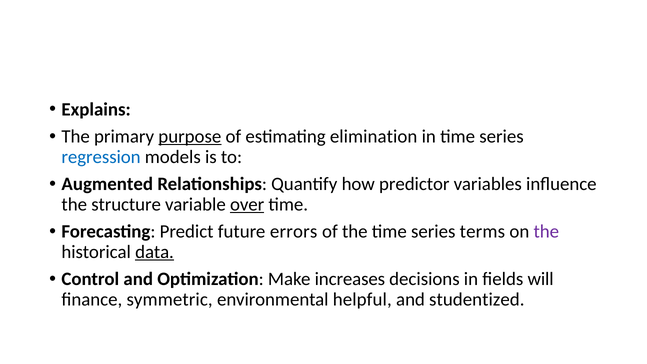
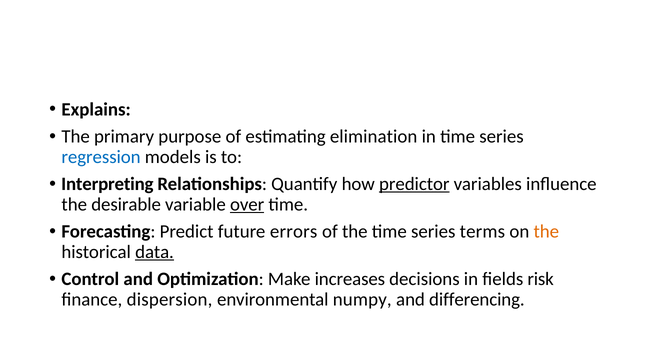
purpose underline: present -> none (190, 137)
Augmented: Augmented -> Interpreting (107, 184)
predictor underline: none -> present (414, 184)
structure: structure -> desirable (126, 204)
the colour: purple -> orange (546, 232)
will: will -> risk (541, 279)
symmetric: symmetric -> dispersion (170, 299)
helpful: helpful -> numpy (362, 299)
studentized: studentized -> differencing (477, 299)
